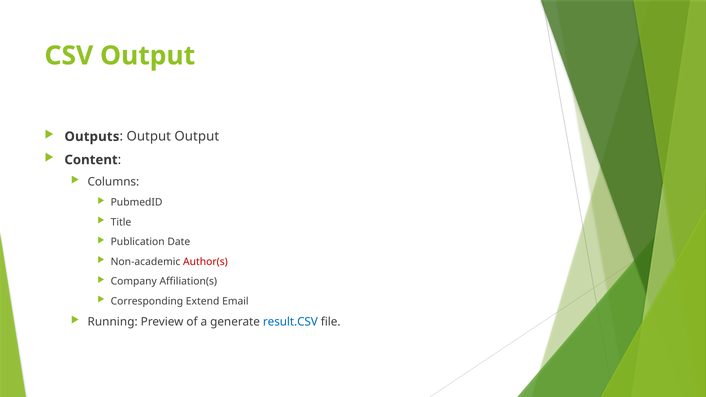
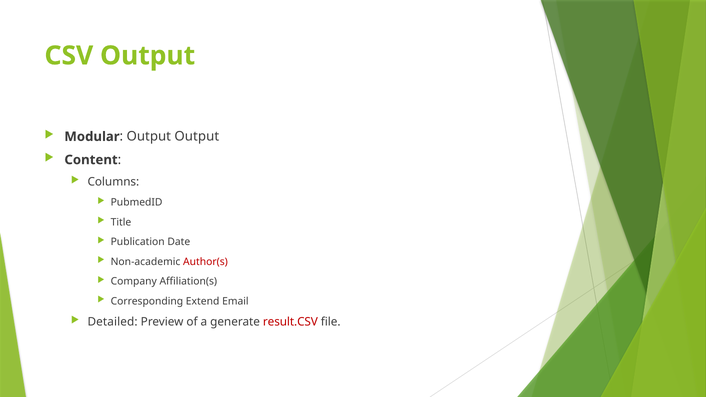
Outputs: Outputs -> Modular (92, 137)
Running: Running -> Detailed (113, 322)
result.CSV colour: blue -> red (290, 322)
